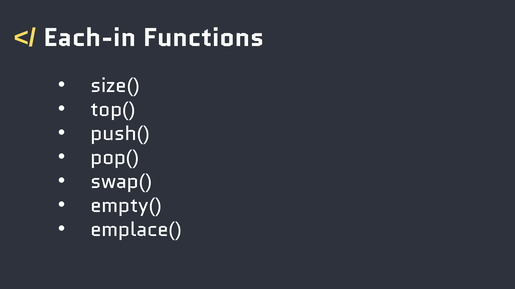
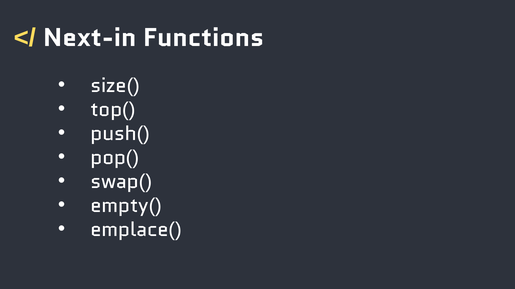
Each-in: Each-in -> Next-in (90, 38)
